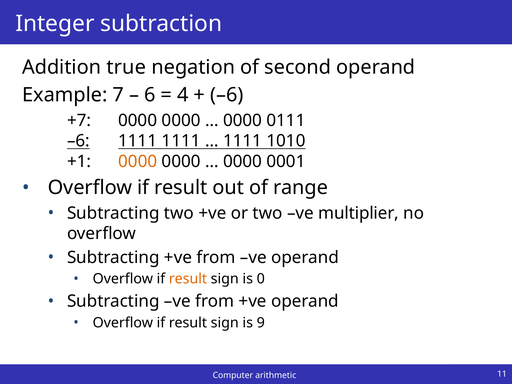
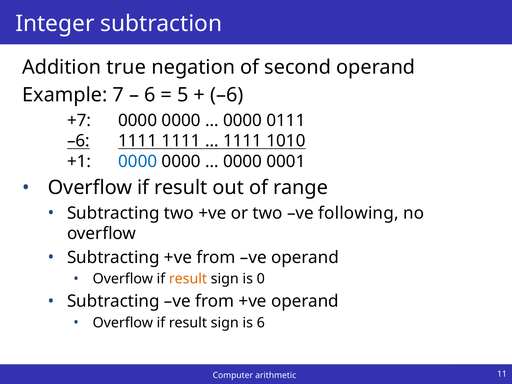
4: 4 -> 5 (183, 95)
0000 colour: orange -> blue (138, 161)
multiplier: multiplier -> following (358, 213)
is 9: 9 -> 6 (261, 323)
